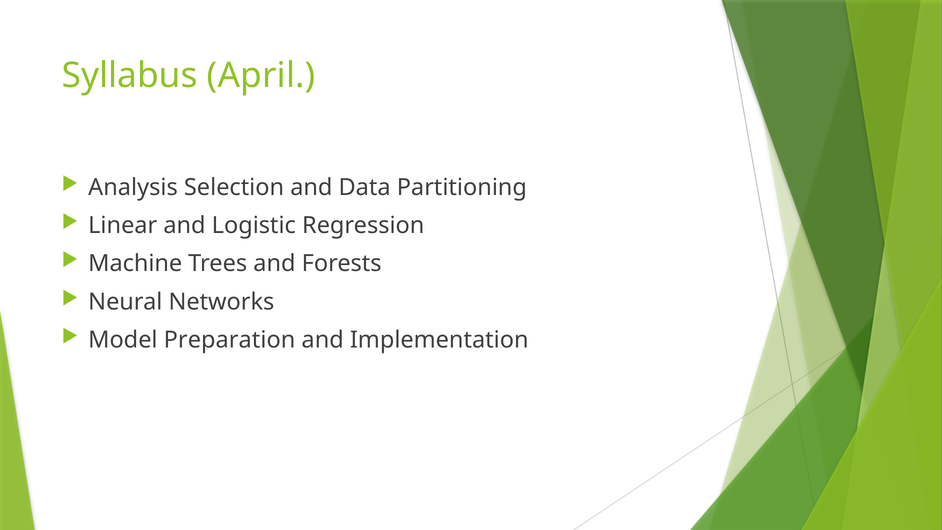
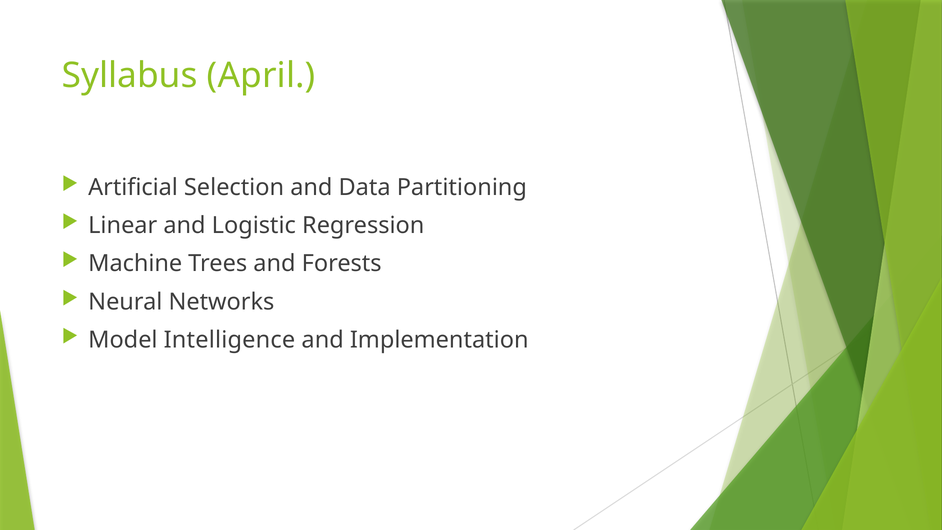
Analysis: Analysis -> Artificial (133, 187)
Preparation: Preparation -> Intelligence (229, 340)
